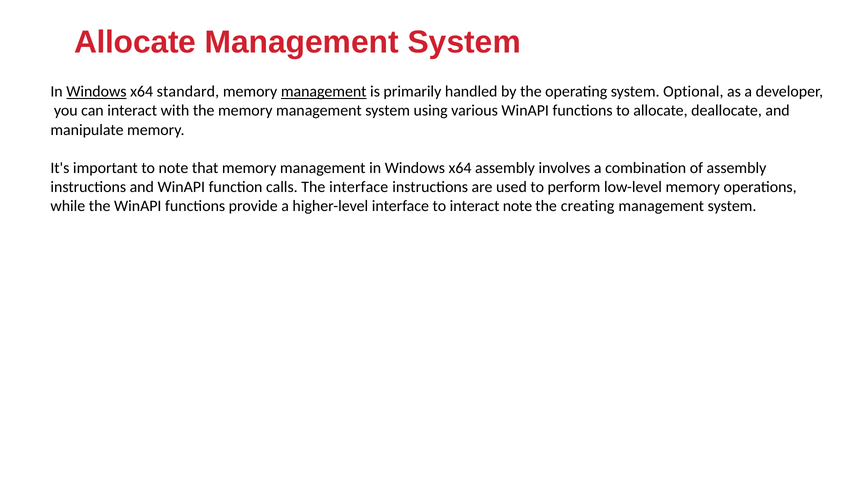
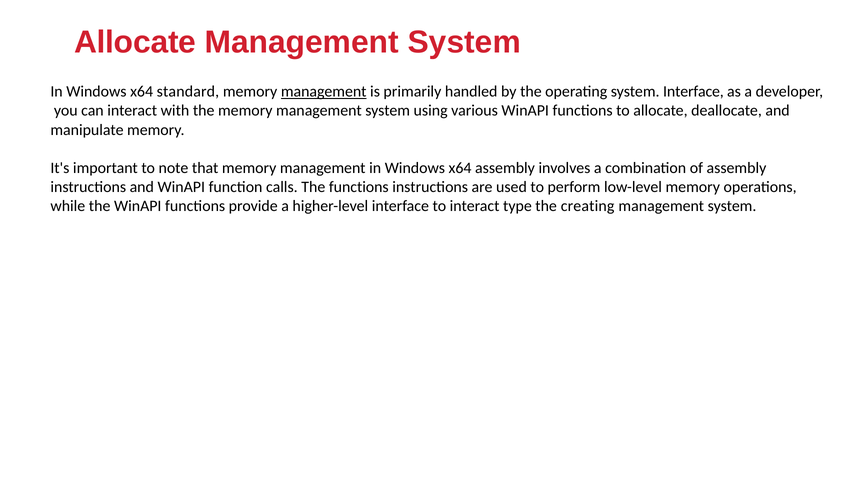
Windows underline: present -> none (96, 92)
system Optional: Optional -> Interface (693, 92)
The interface: interface -> functions (359, 187)
interact note: note -> type (517, 206)
